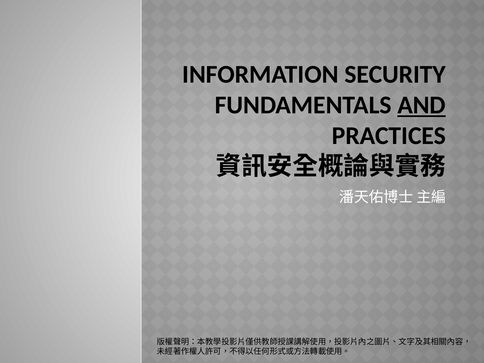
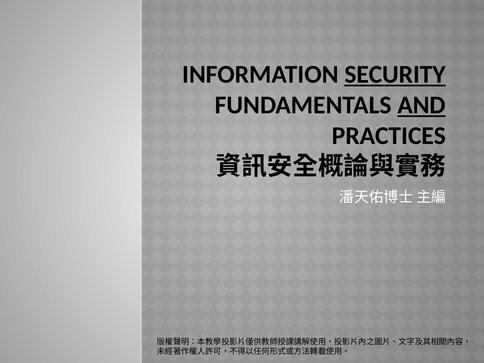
SECURITY underline: none -> present (395, 74)
